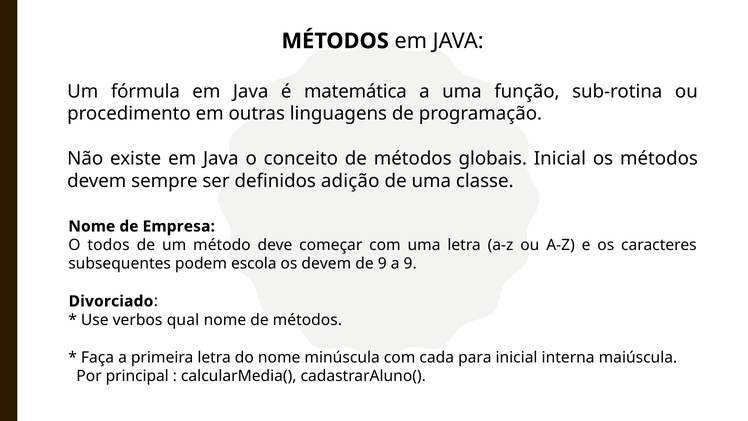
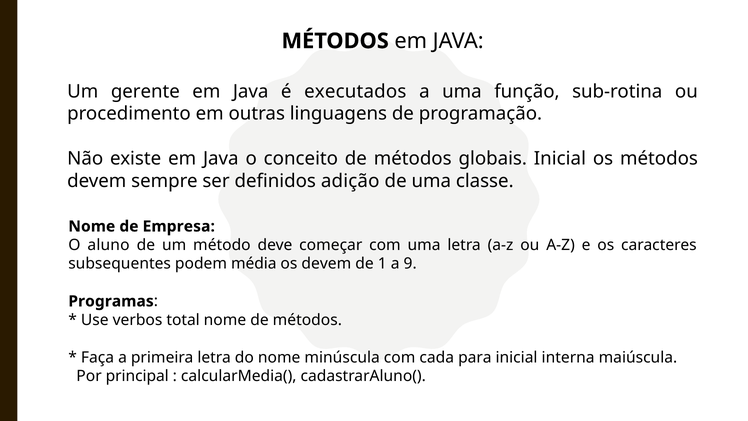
fórmula: fórmula -> gerente (145, 91)
matemática: matemática -> executados (355, 91)
todos: todos -> aluno (109, 245)
escola: escola -> média (254, 264)
de 9: 9 -> 1 (382, 264)
Divorciado: Divorciado -> Programas (111, 301)
qual: qual -> total (183, 320)
